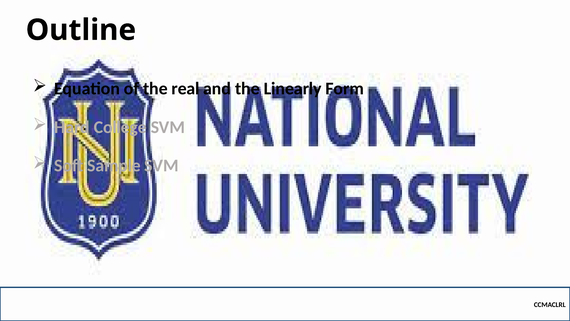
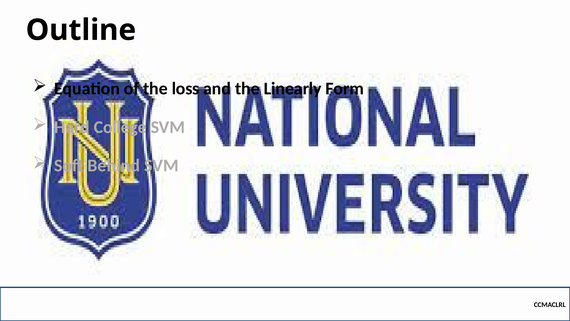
real: real -> loss (186, 89)
Sample: Sample -> Behind (114, 165)
